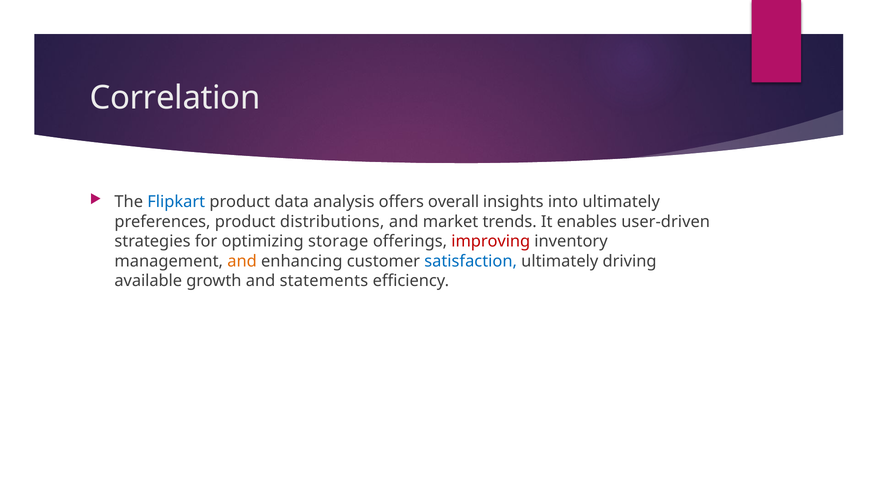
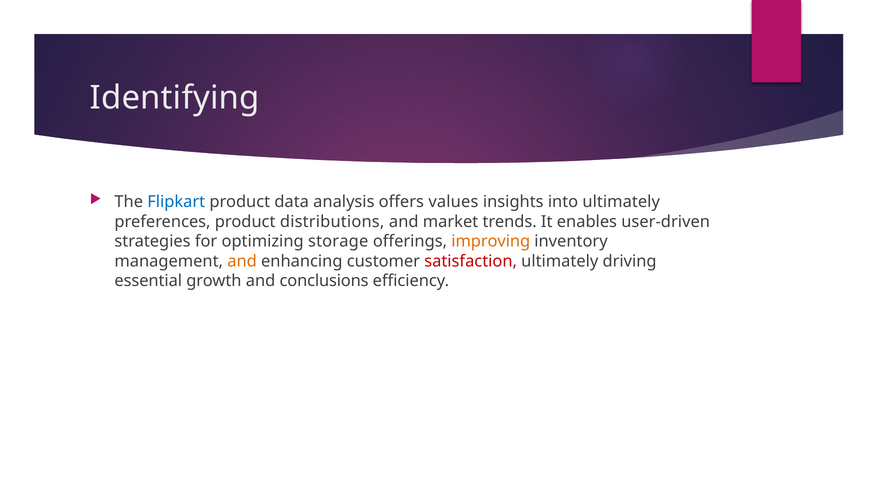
Correlation: Correlation -> Identifying (175, 98)
overall: overall -> values (453, 202)
improving colour: red -> orange (491, 241)
satisfaction colour: blue -> red (471, 261)
available: available -> essential (148, 281)
statements: statements -> conclusions (324, 281)
